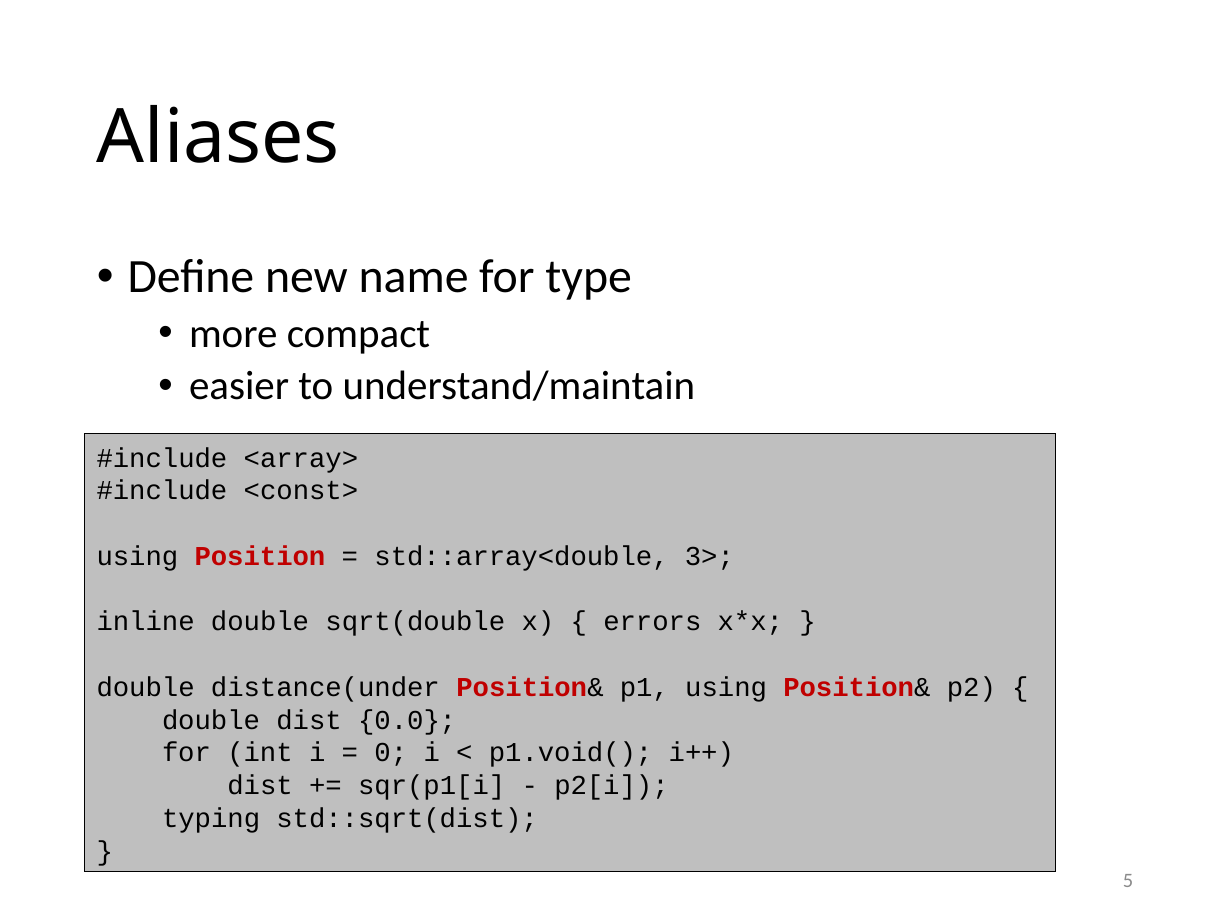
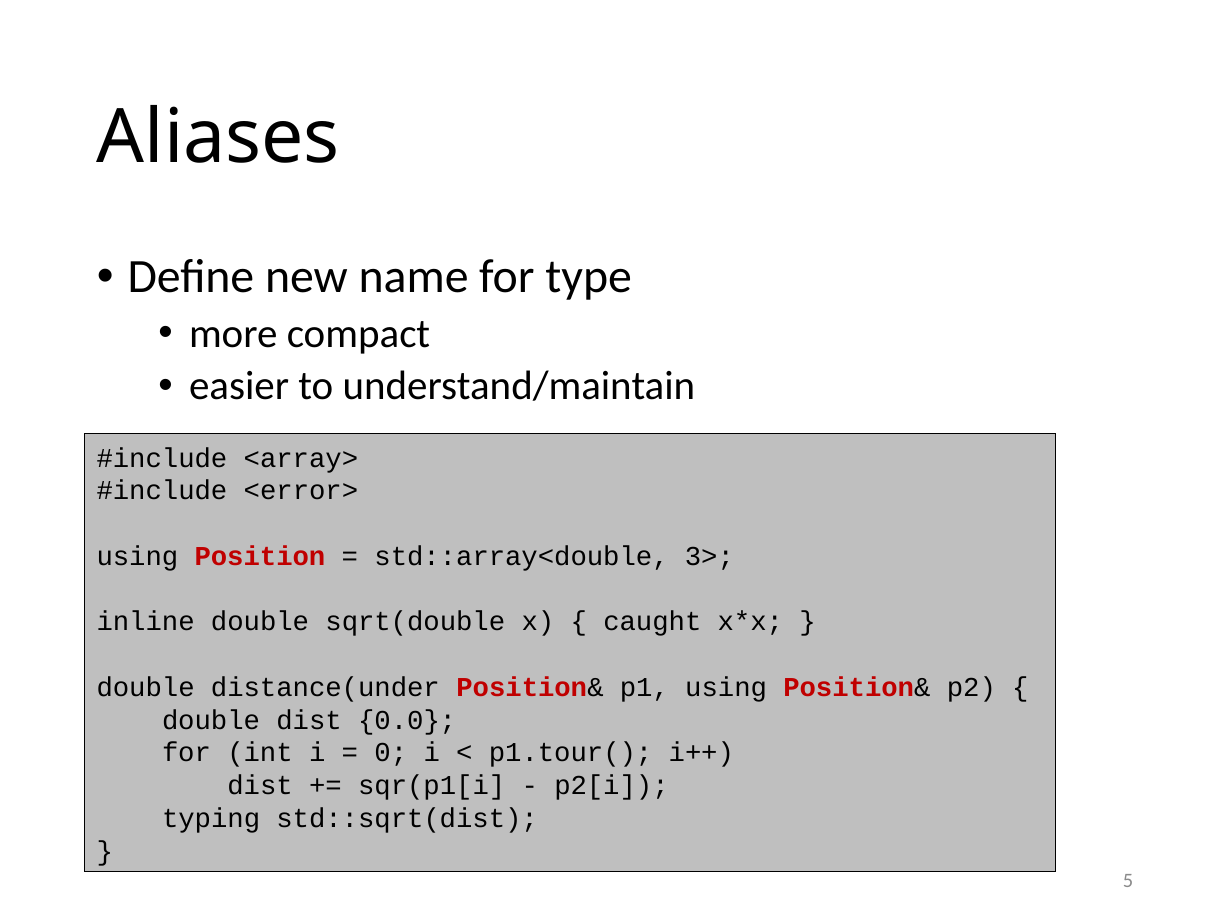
<const>: <const> -> <error> (301, 491)
errors: errors -> caught (652, 622)
p1.void(: p1.void( -> p1.tour( (571, 753)
